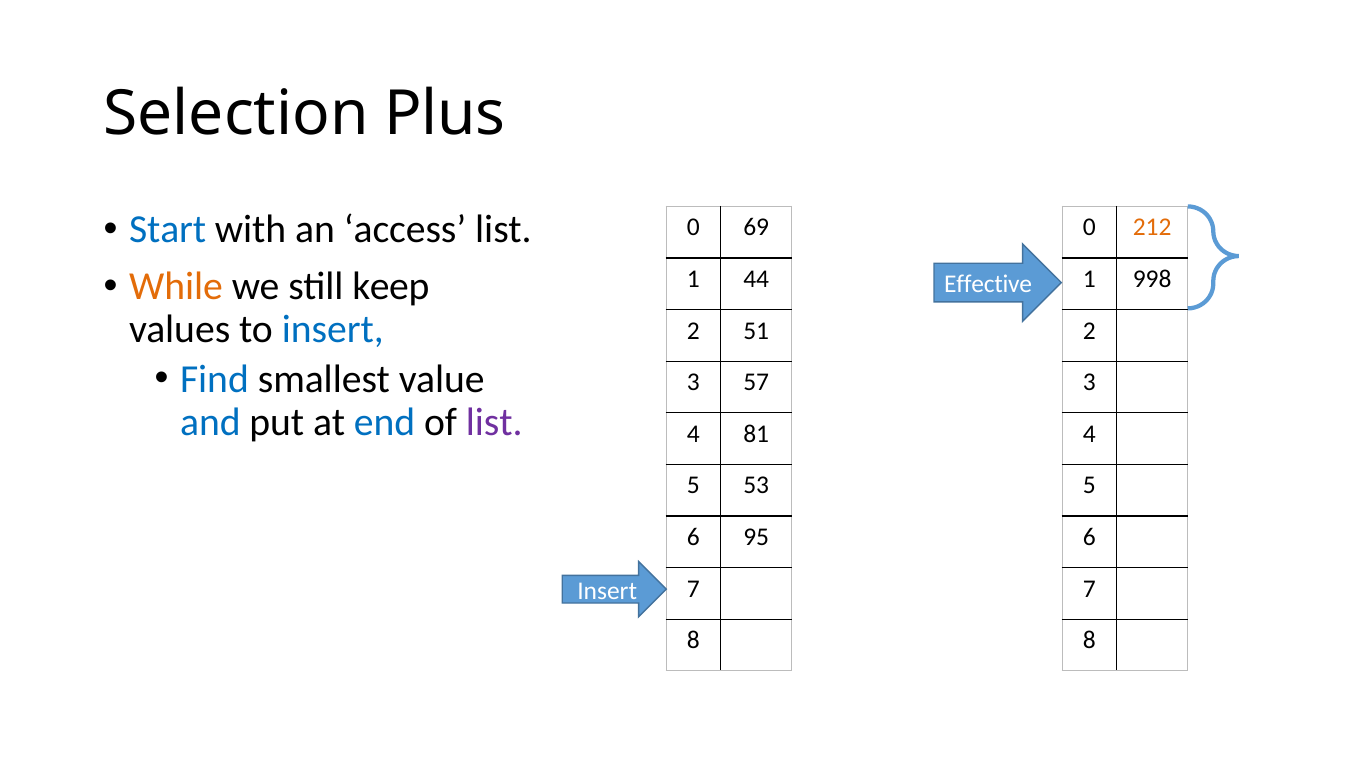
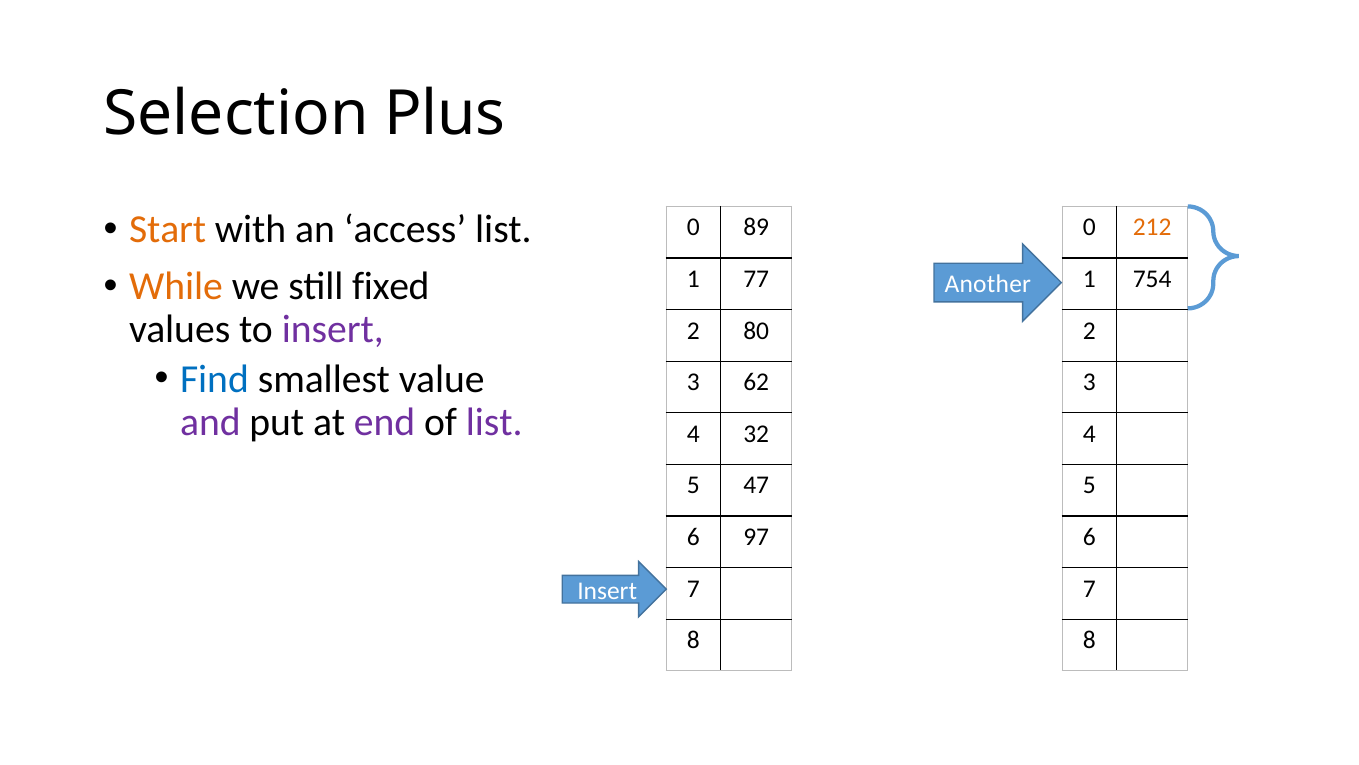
Start colour: blue -> orange (168, 230)
69: 69 -> 89 (756, 227)
keep: keep -> fixed (391, 287)
44: 44 -> 77 (756, 279)
998: 998 -> 754 (1152, 279)
Effective: Effective -> Another (988, 284)
insert colour: blue -> purple (333, 329)
51: 51 -> 80 (756, 330)
57: 57 -> 62 (756, 382)
and colour: blue -> purple (210, 422)
end colour: blue -> purple (385, 422)
81: 81 -> 32 (756, 434)
53: 53 -> 47 (756, 485)
95: 95 -> 97 (756, 537)
